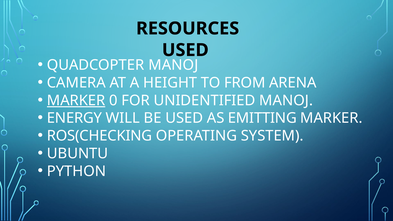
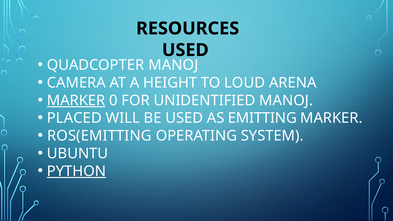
FROM: FROM -> LOUD (245, 83)
ENERGY: ENERGY -> PLACED (74, 118)
ROS(CHECKING: ROS(CHECKING -> ROS(EMITTING (99, 136)
PYTHON underline: none -> present (76, 171)
